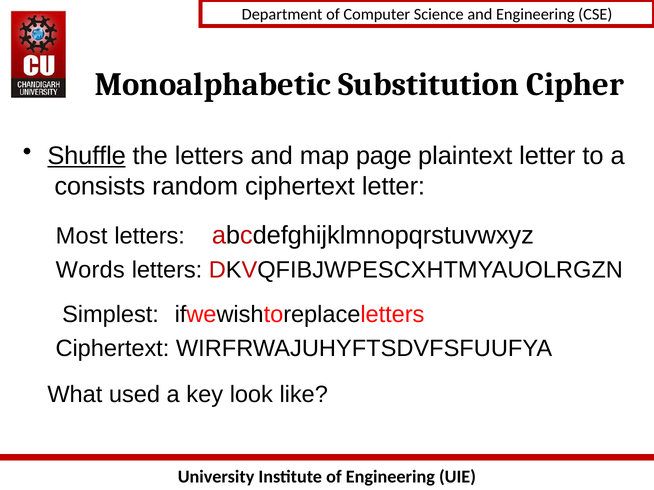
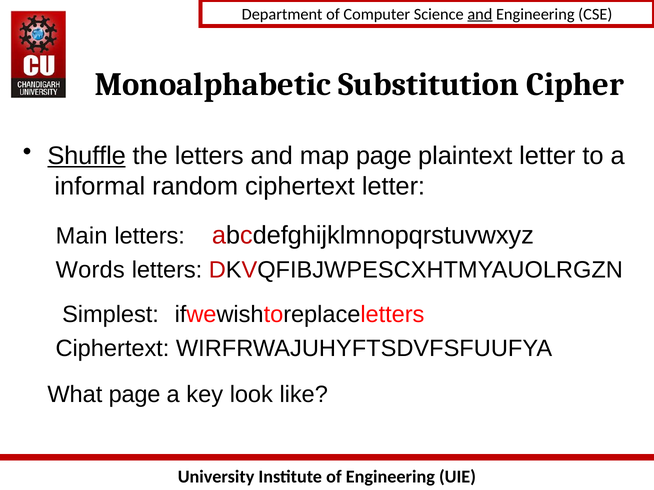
and underline: none -> present (480, 14)
consists: consists -> informal (100, 187)
Most: Most -> Main (82, 236)
What used: used -> page (135, 395)
